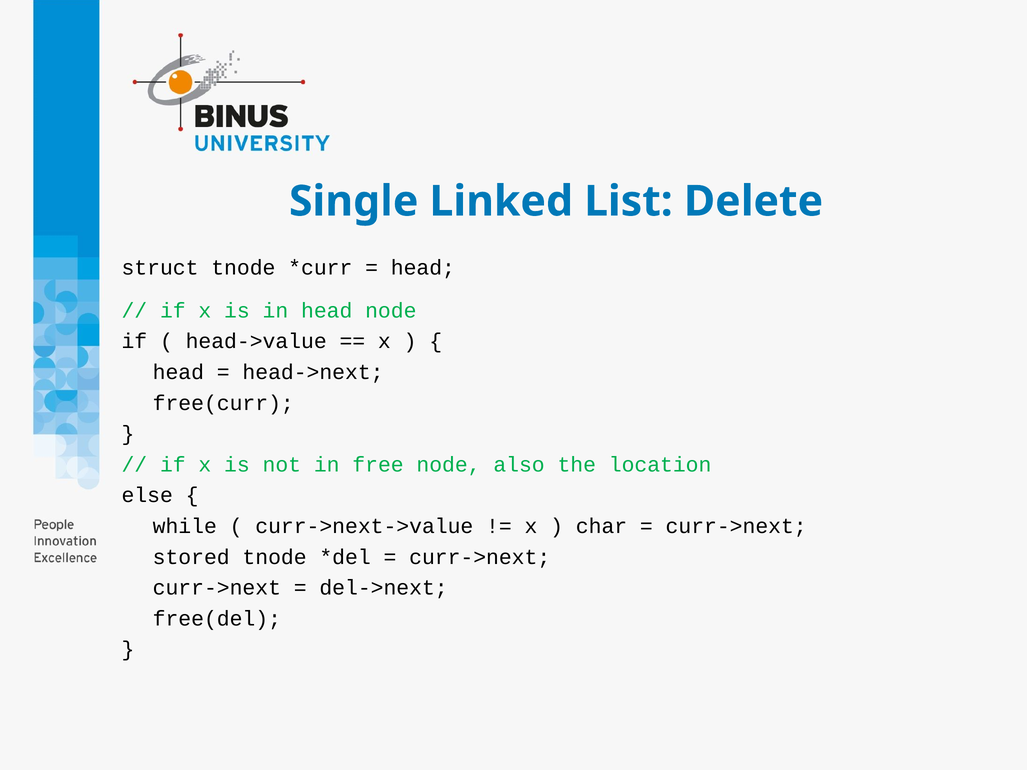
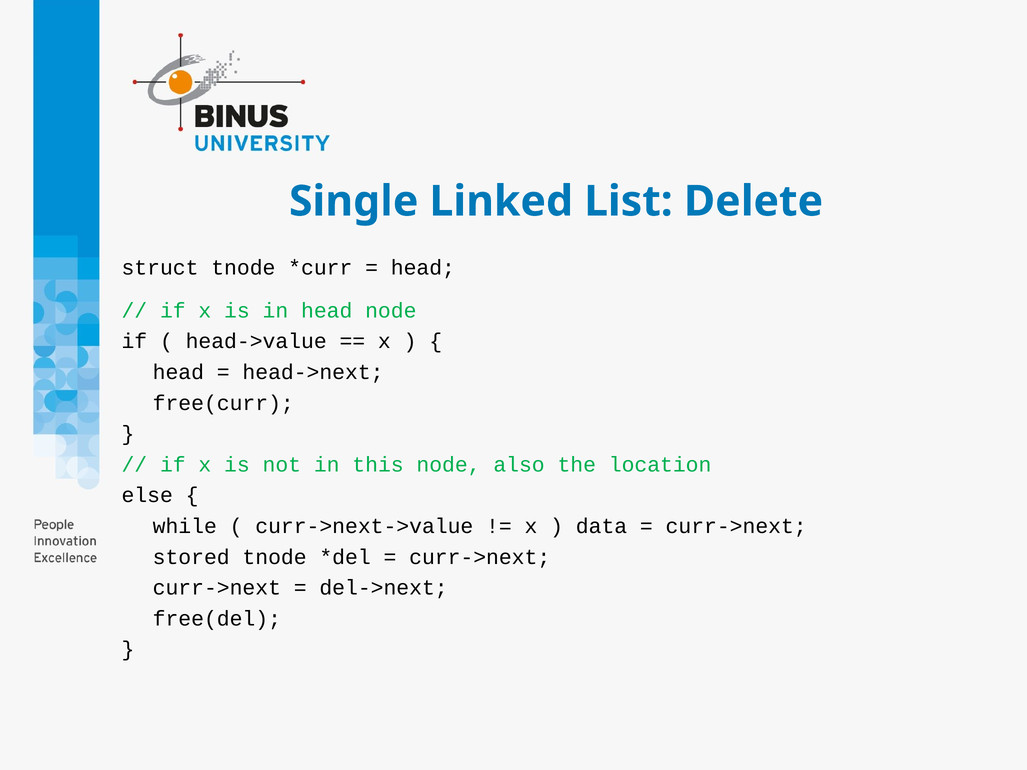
free: free -> this (378, 465)
char: char -> data (602, 526)
